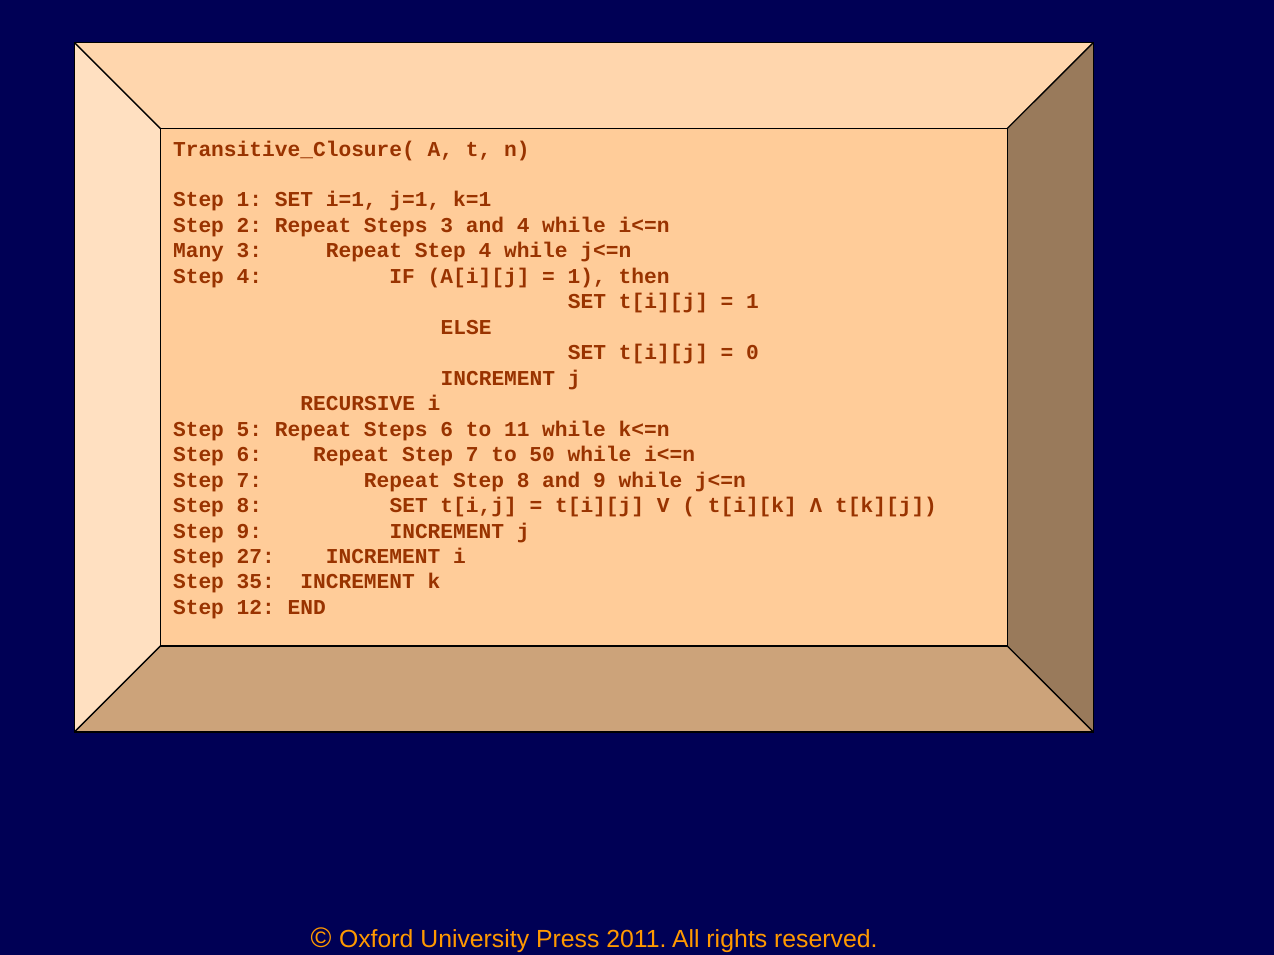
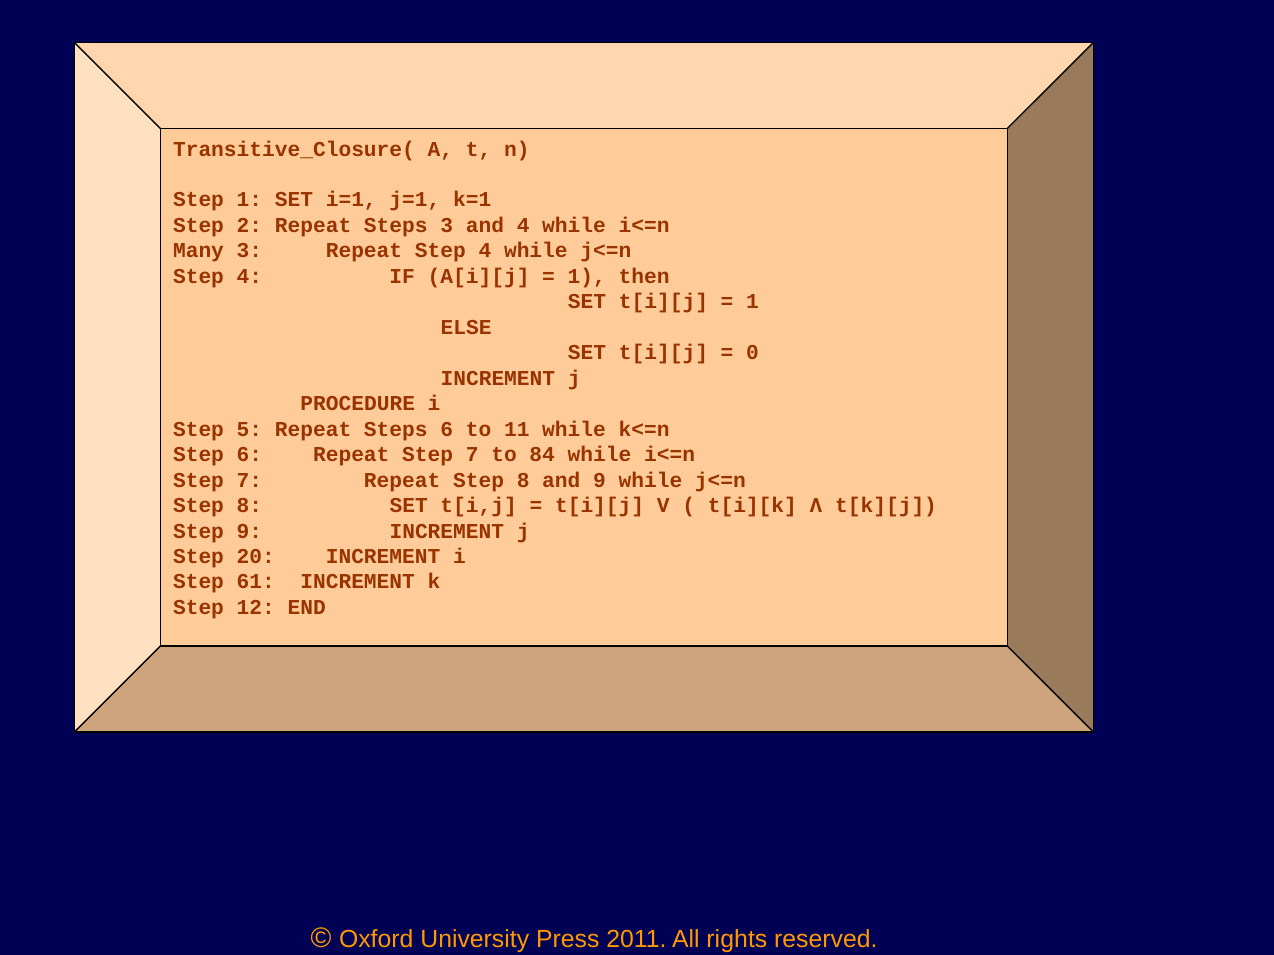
RECURSIVE: RECURSIVE -> PROCEDURE (358, 404)
50: 50 -> 84 (542, 455)
27: 27 -> 20 (256, 557)
35: 35 -> 61 (256, 582)
